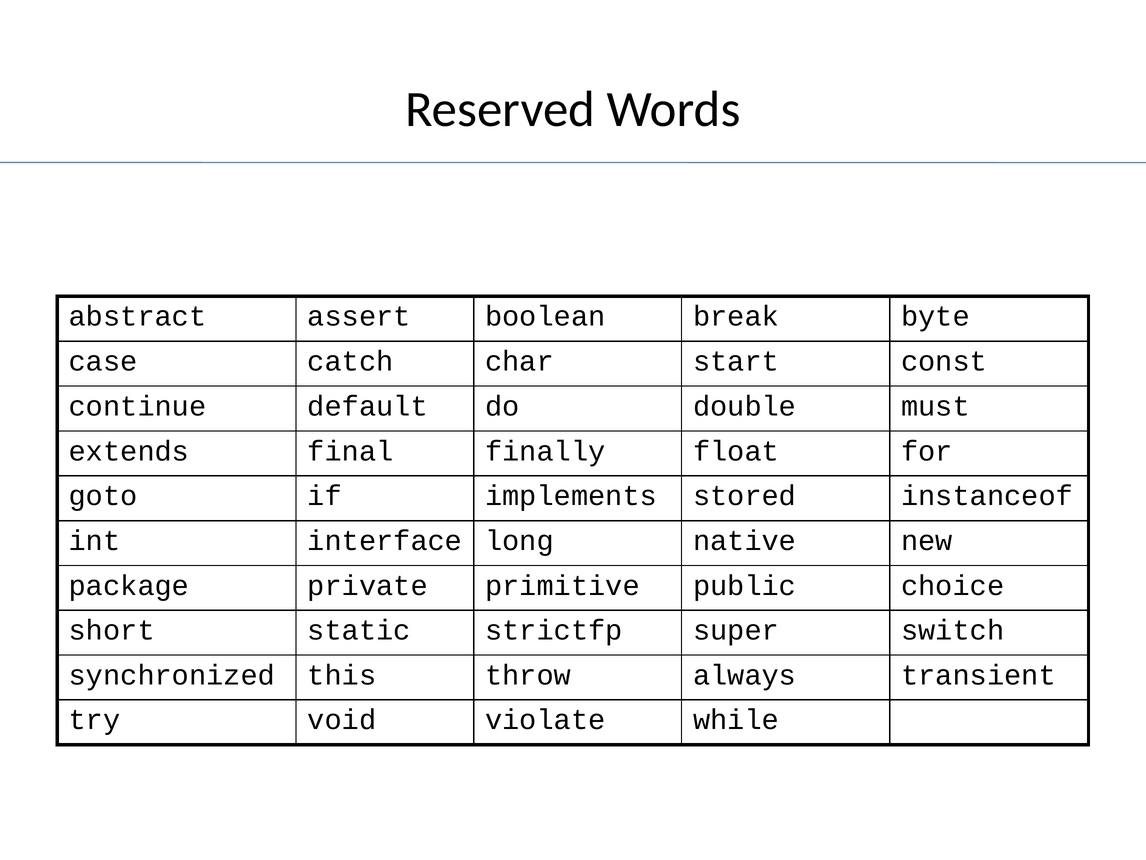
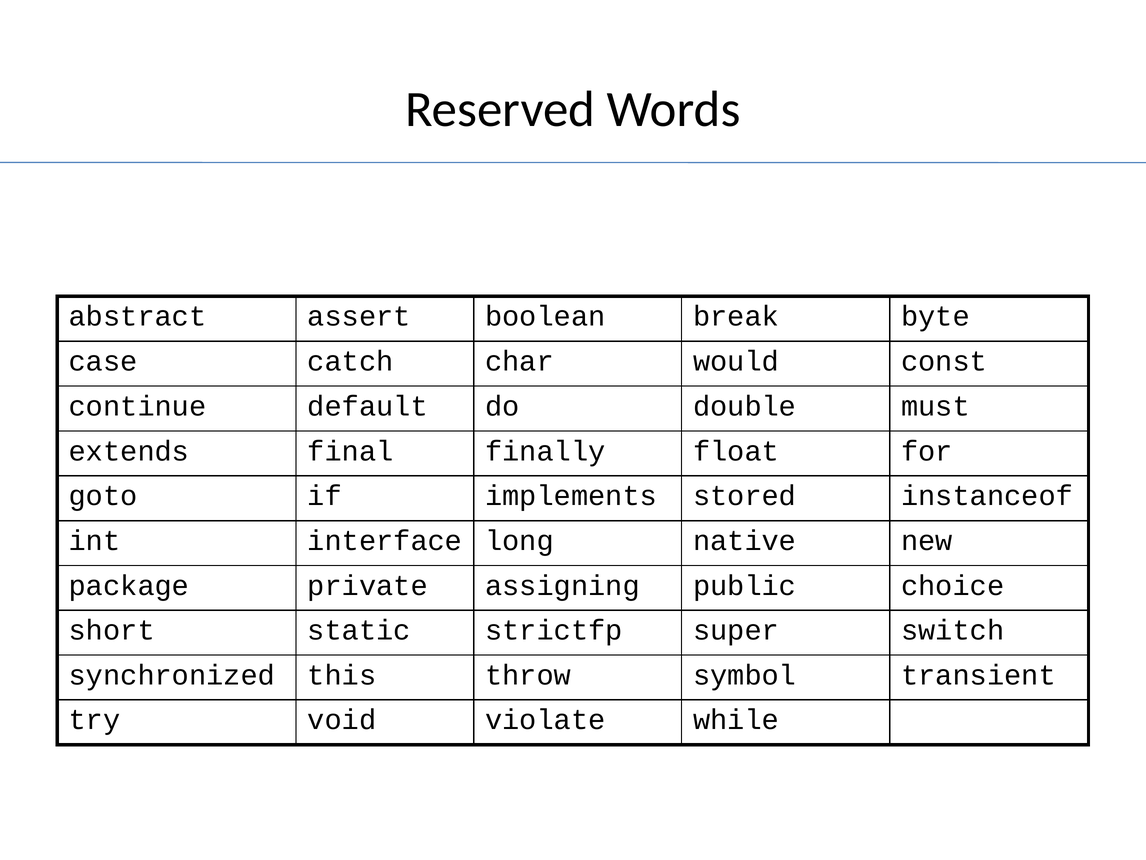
start: start -> would (736, 361)
primitive: primitive -> assigning (562, 585)
always: always -> symbol (745, 675)
